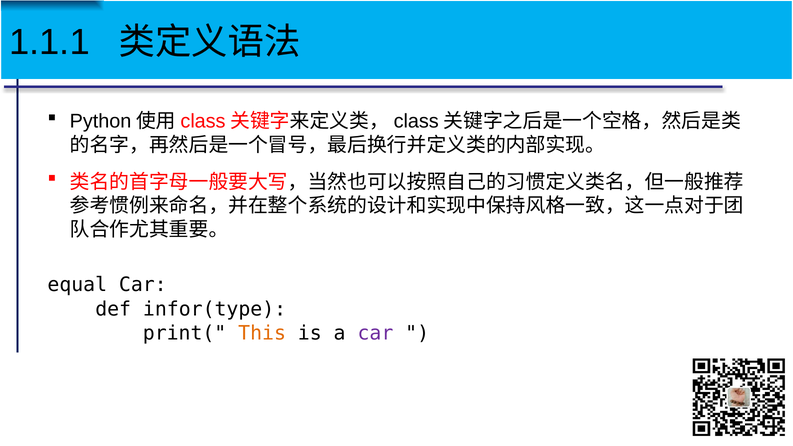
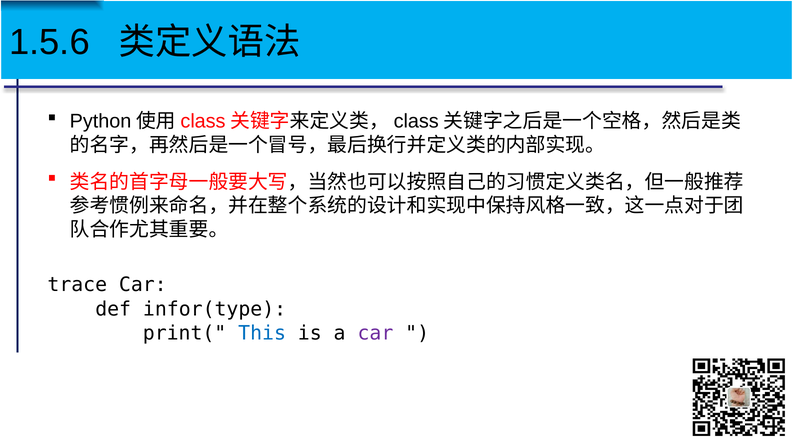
1.1.1: 1.1.1 -> 1.5.6 (49, 43)
equal: equal -> trace (77, 285)
This colour: orange -> blue (262, 333)
